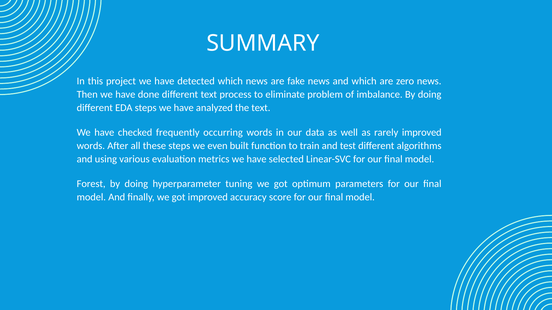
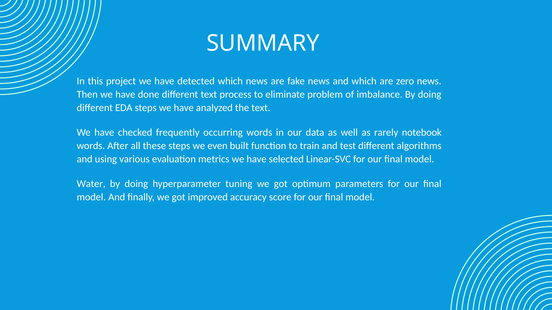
rarely improved: improved -> notebook (422, 133)
Forest: Forest -> Water (91, 184)
